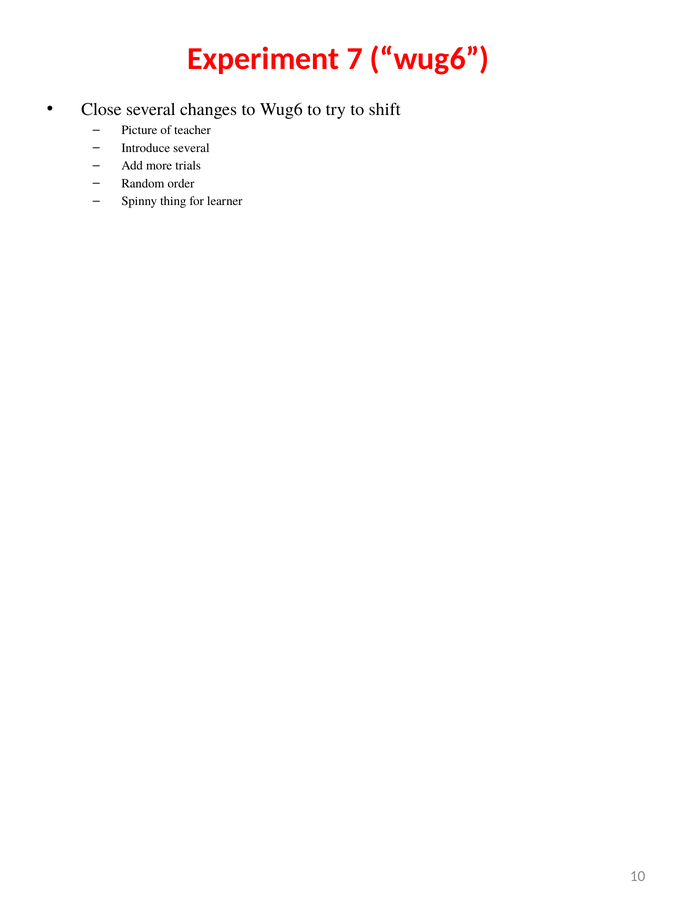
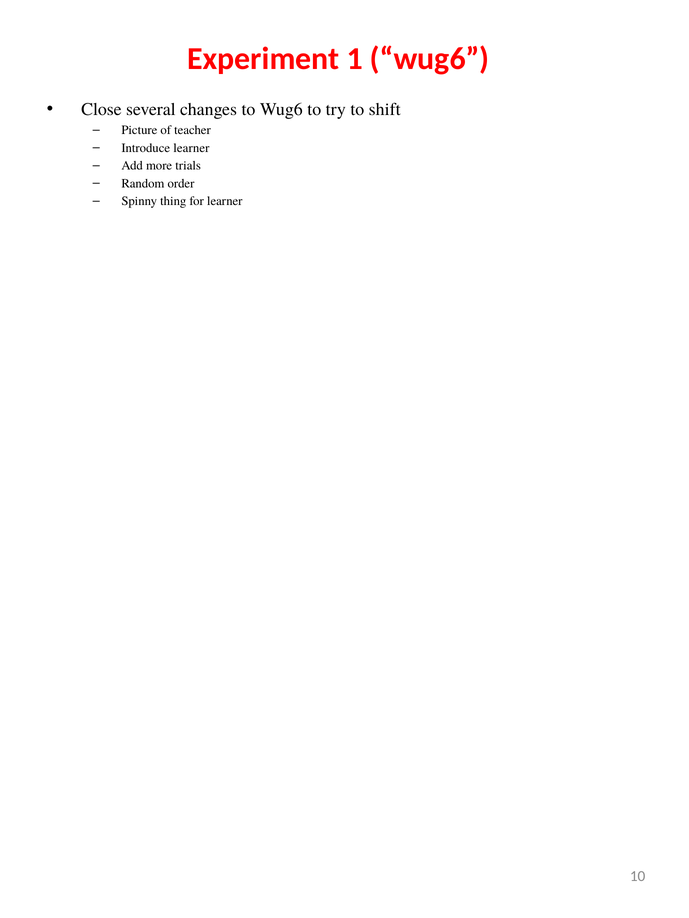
7: 7 -> 1 (355, 59)
Introduce several: several -> learner (191, 148)
